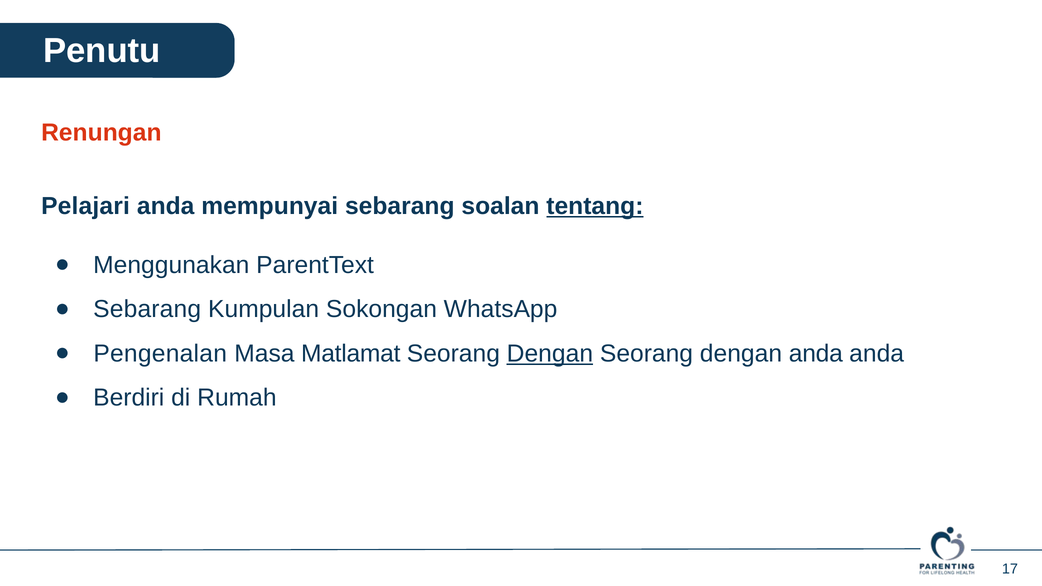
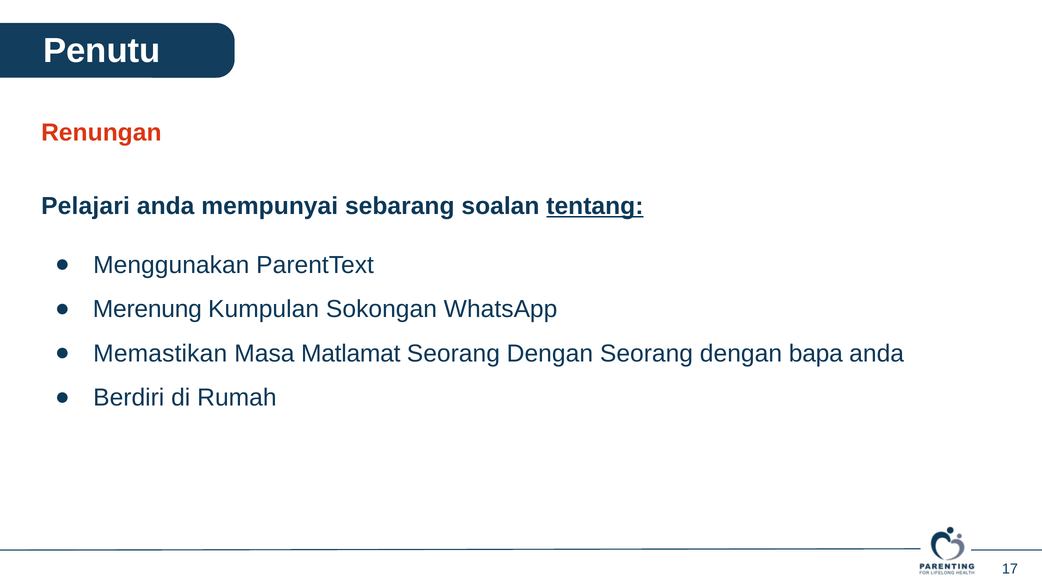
Sebarang: Sebarang -> Merenung (147, 309)
Pengenalan: Pengenalan -> Memastikan (160, 354)
Dengan underline: present -> none (550, 354)
dengan anda: anda -> bapa (816, 354)
